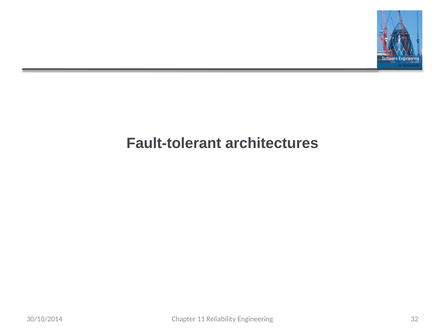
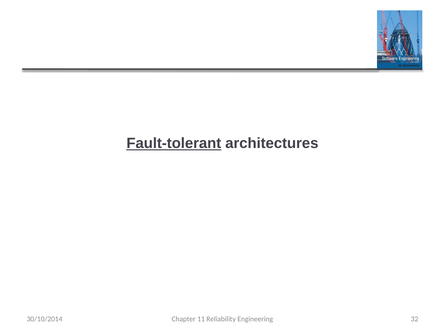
Fault-tolerant underline: none -> present (174, 143)
